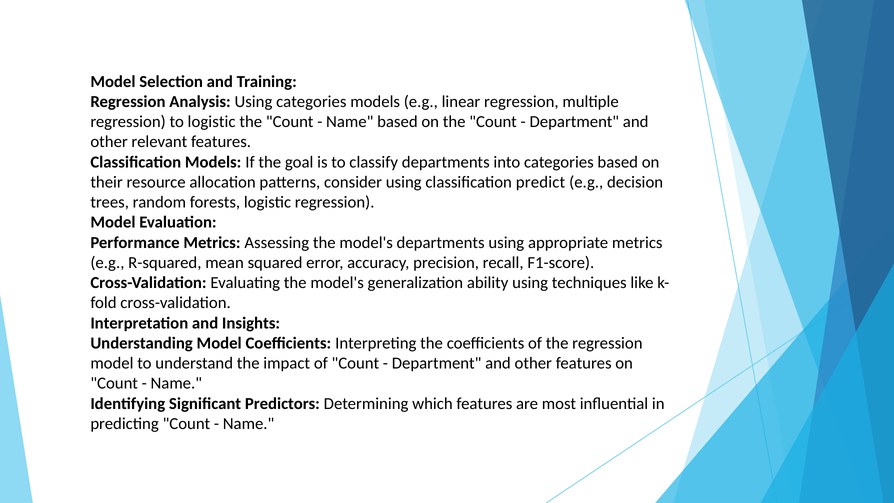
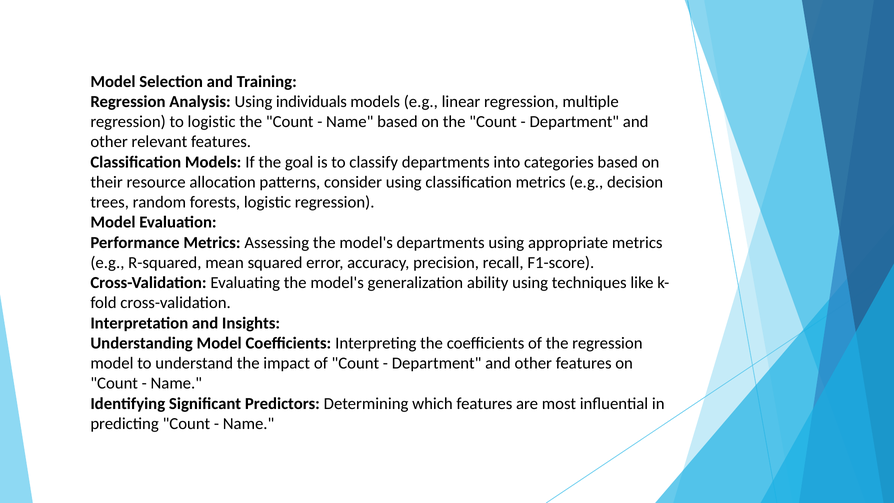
Using categories: categories -> individuals (311, 102)
classification predict: predict -> metrics (541, 182)
